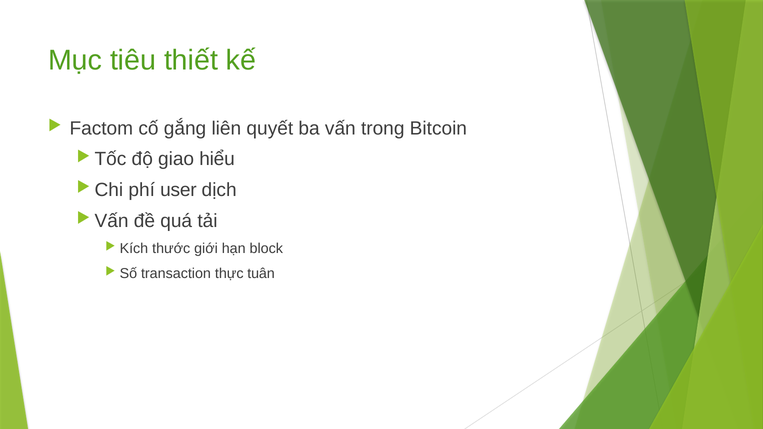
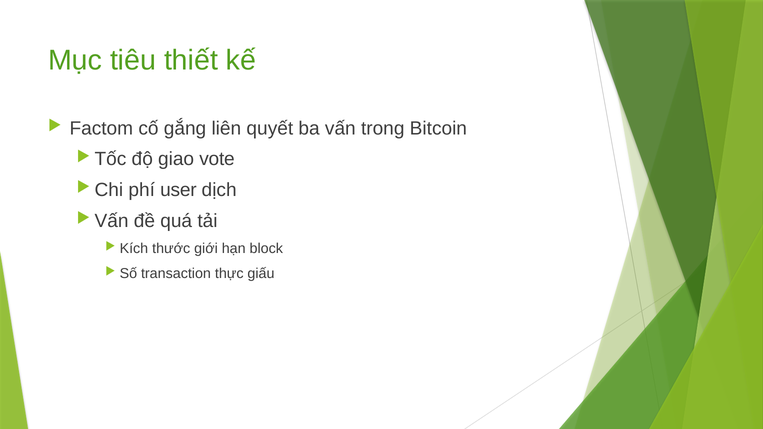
hiểu: hiểu -> vote (217, 159)
tuân: tuân -> giấu (261, 274)
